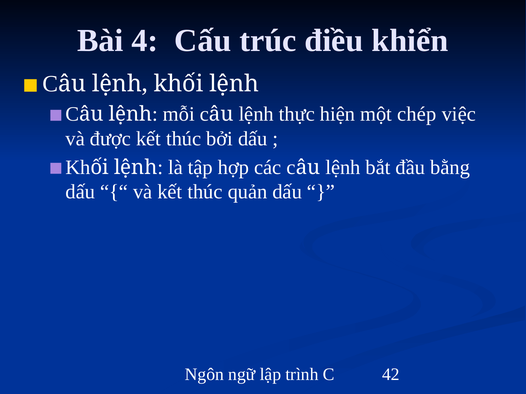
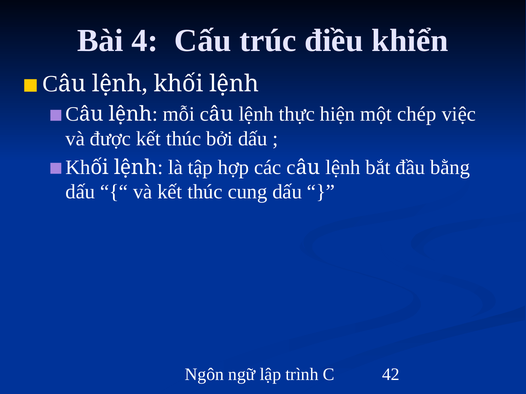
quản: quản -> cung (248, 192)
